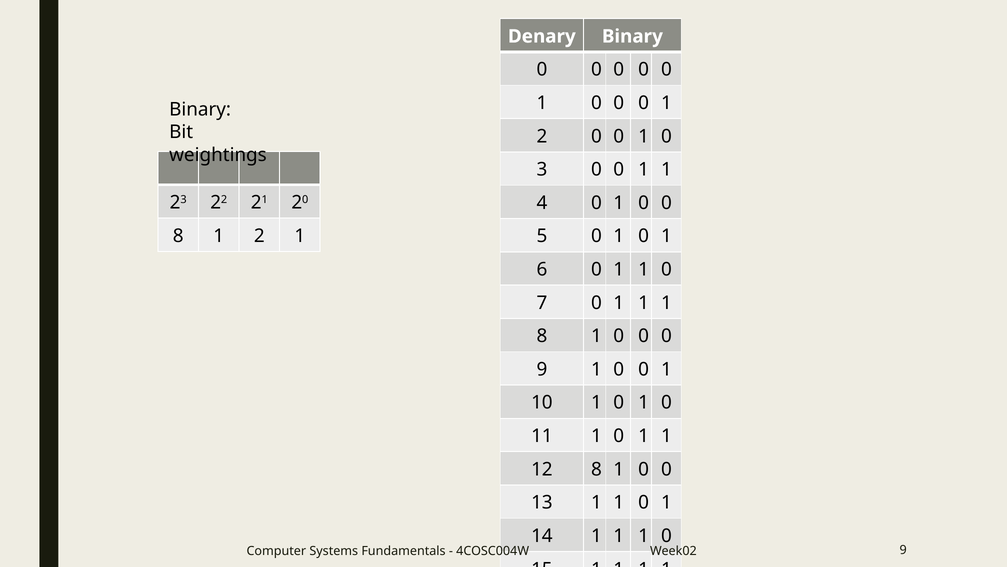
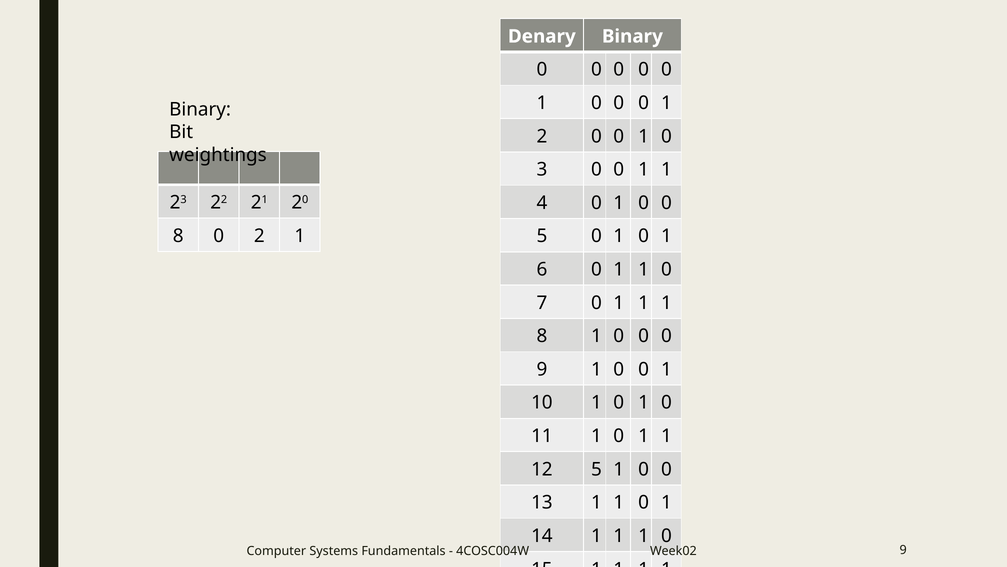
1: 1 -> 0 (219, 236)
12 8: 8 -> 5 (597, 469)
